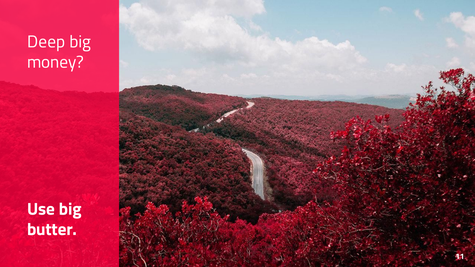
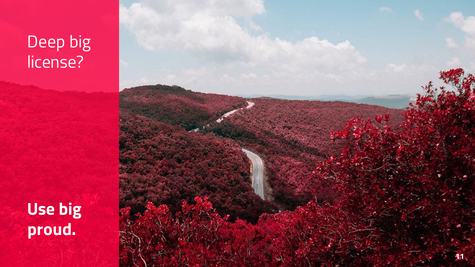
money: money -> license (55, 62)
butter: butter -> proud (52, 230)
